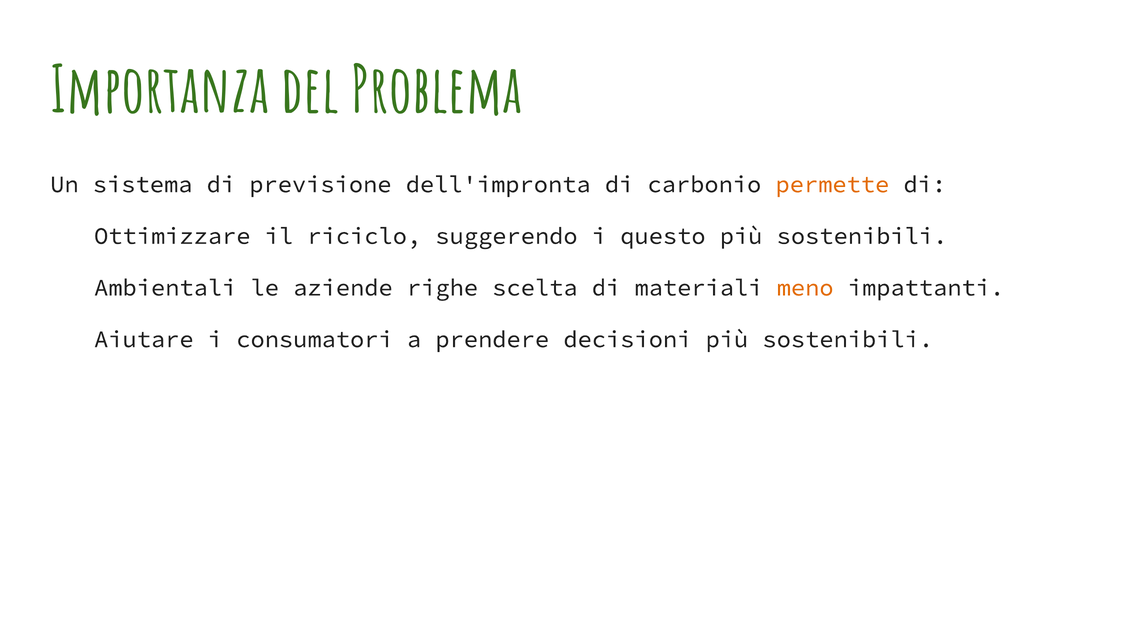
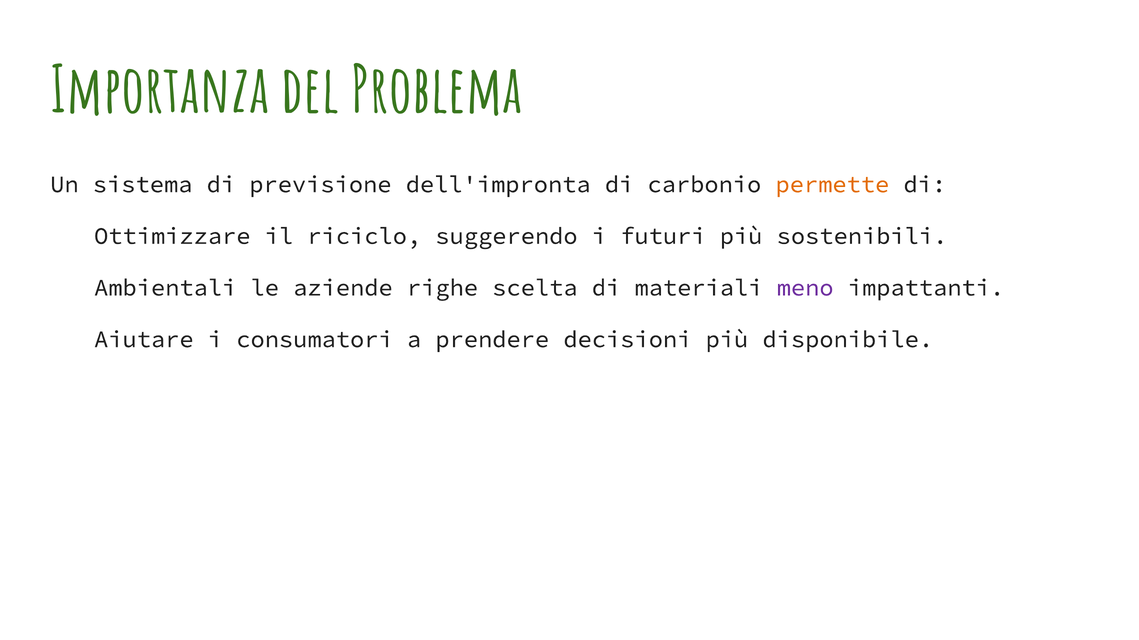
questo: questo -> futuri (663, 236)
meno colour: orange -> purple (805, 288)
decisioni più sostenibili: sostenibili -> disponibile (848, 340)
